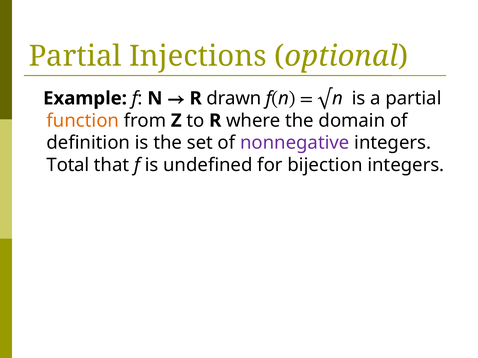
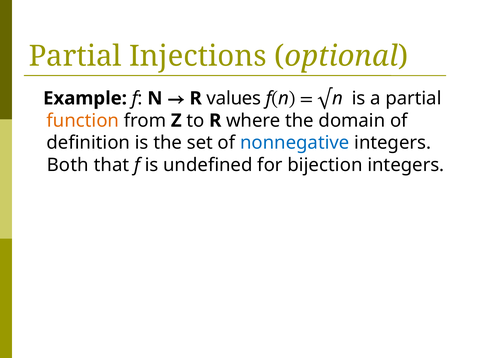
drawn: drawn -> values (234, 98)
nonnegative colour: purple -> blue (295, 143)
Total: Total -> Both (68, 165)
